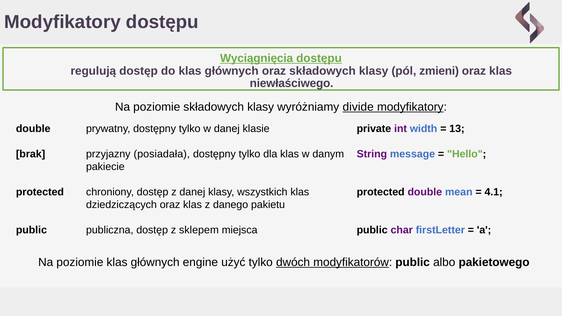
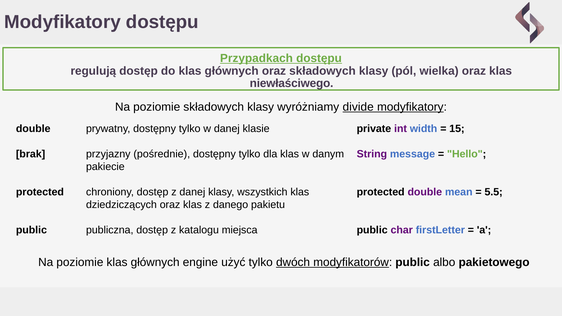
Wyciągnięcia: Wyciągnięcia -> Przypadkach (256, 58)
zmieni: zmieni -> wielka (439, 71)
13: 13 -> 15 (457, 129)
posiadała: posiadała -> pośrednie (162, 154)
4.1: 4.1 -> 5.5 (494, 192)
sklepem: sklepem -> katalogu (199, 230)
